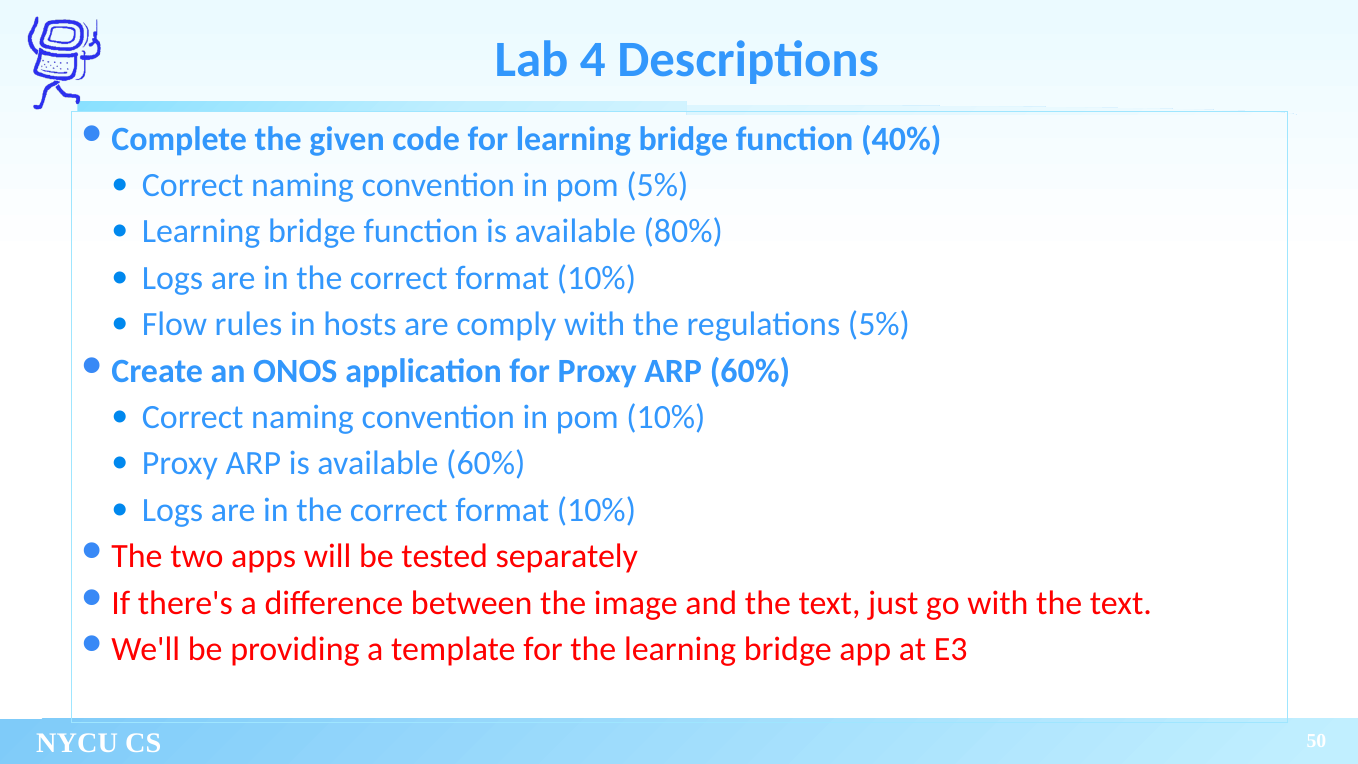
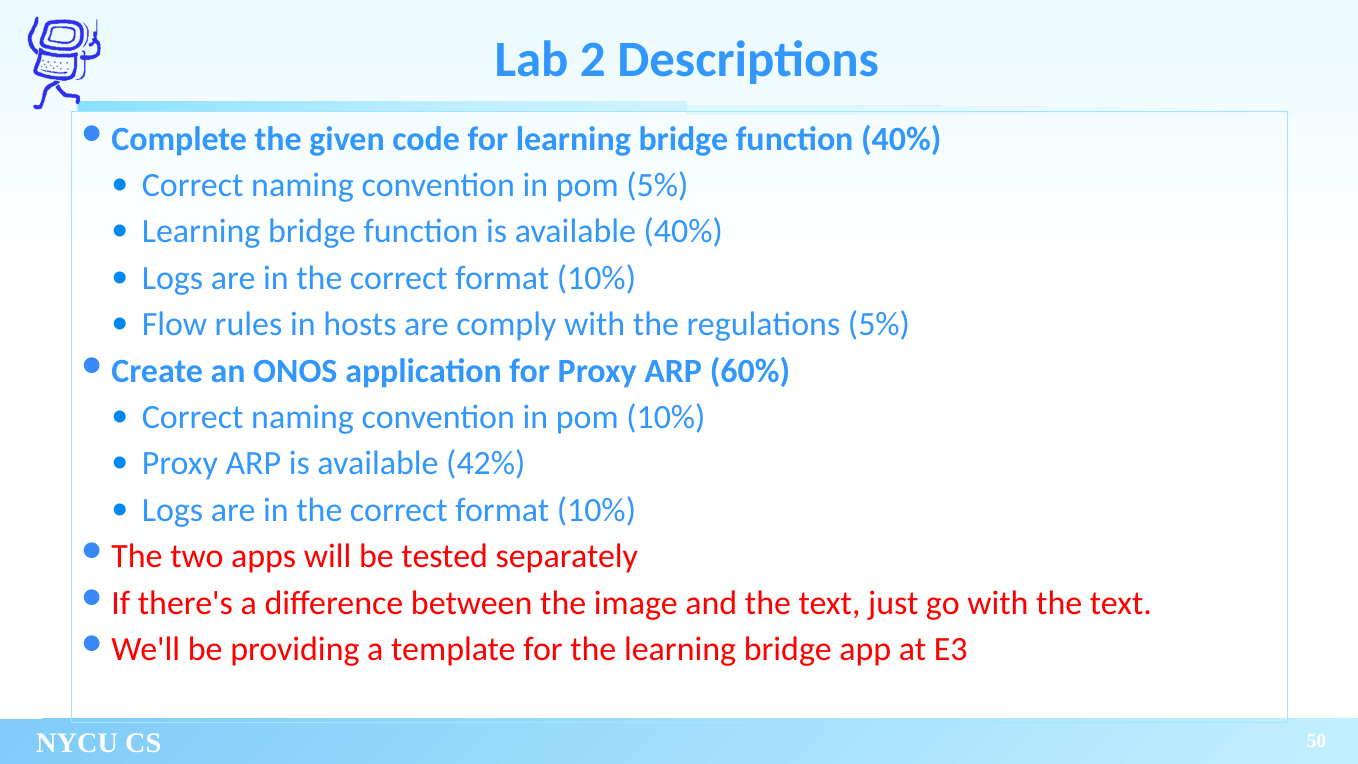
4: 4 -> 2 (593, 59)
available 80%: 80% -> 40% (683, 232)
available 60%: 60% -> 42% (486, 464)
